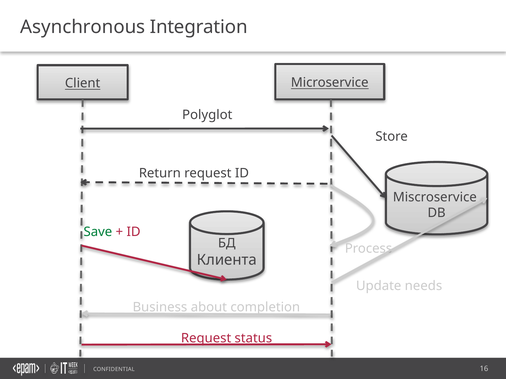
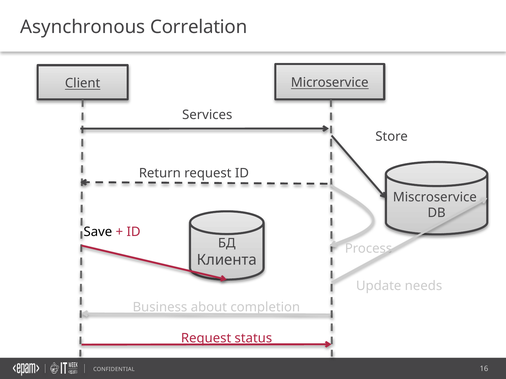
Integration: Integration -> Correlation (199, 27)
Polyglot: Polyglot -> Services (207, 115)
Save colour: green -> black (98, 232)
